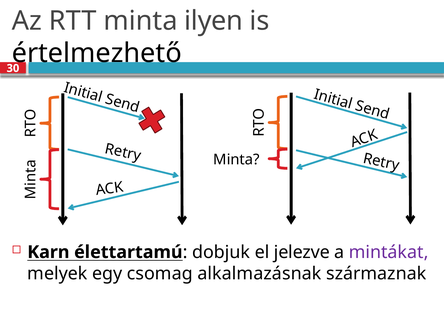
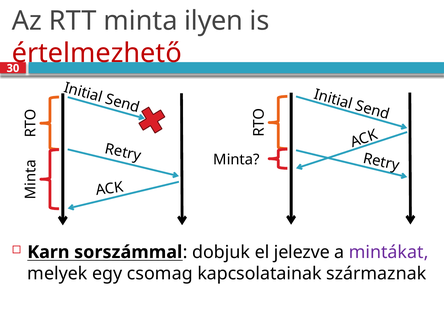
értelmezhető colour: black -> red (97, 53)
élettartamú: élettartamú -> sorszámmal (128, 252)
alkalmazásnak: alkalmazásnak -> kapcsolatainak (259, 274)
